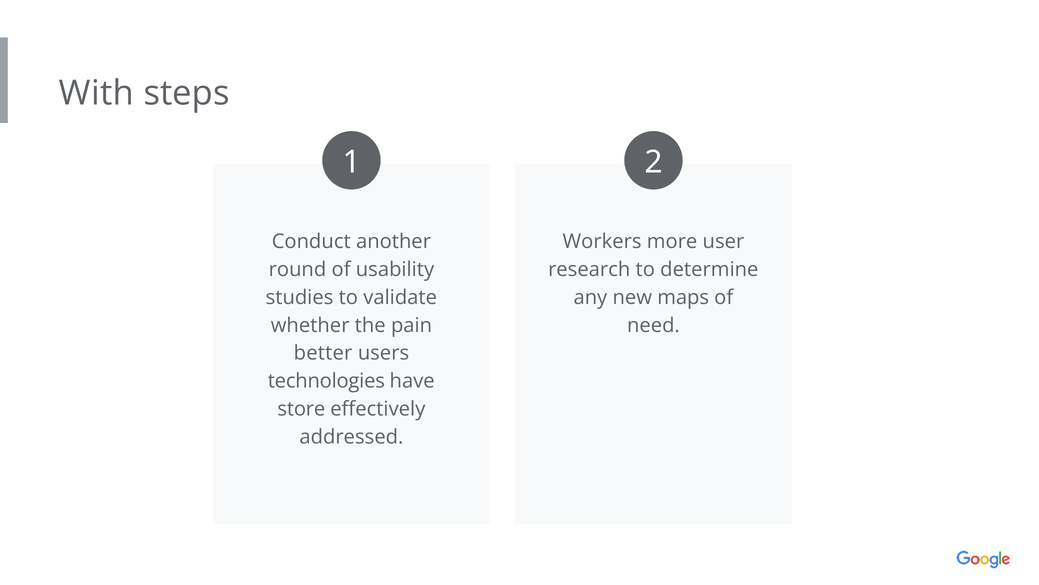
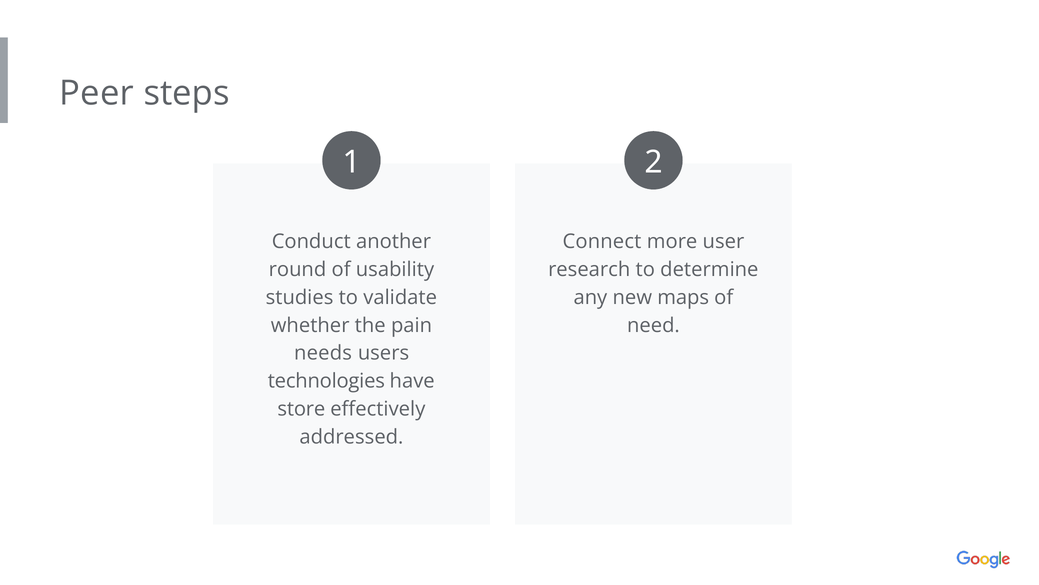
With: With -> Peer (97, 93)
Workers: Workers -> Connect (602, 241)
better: better -> needs (323, 353)
